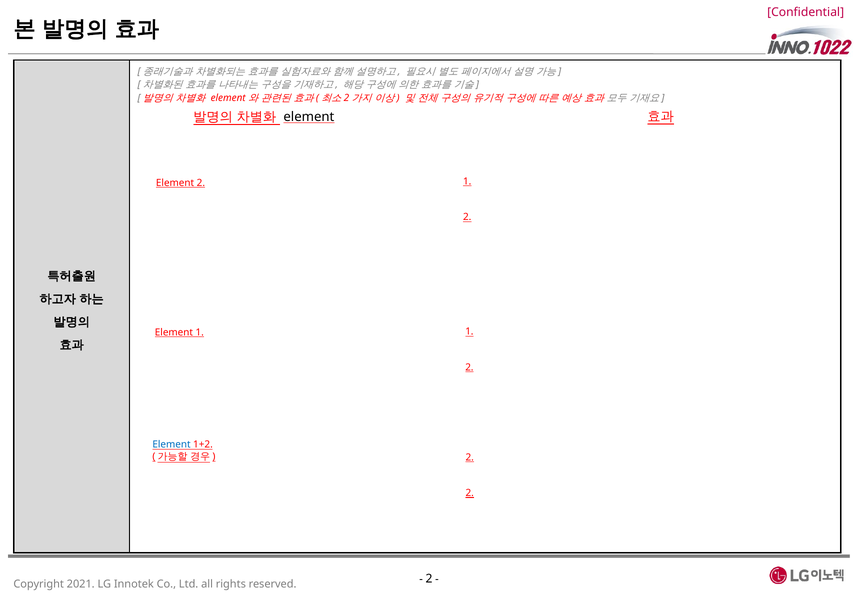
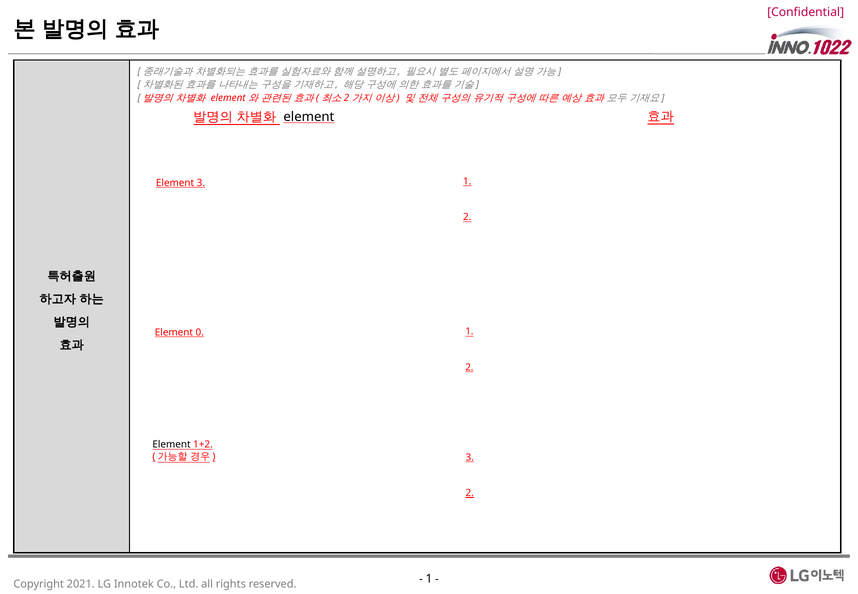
Element 2: 2 -> 3 (201, 183)
Element 1: 1 -> 0 (200, 332)
Element colour: blue -> black (172, 445)
2: 2 -> 3 (470, 457)
2: 2 -> 1 (429, 579)
